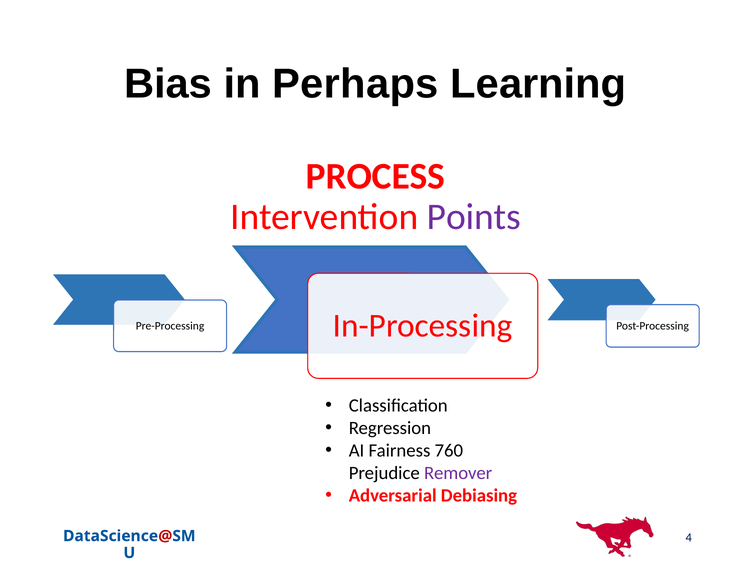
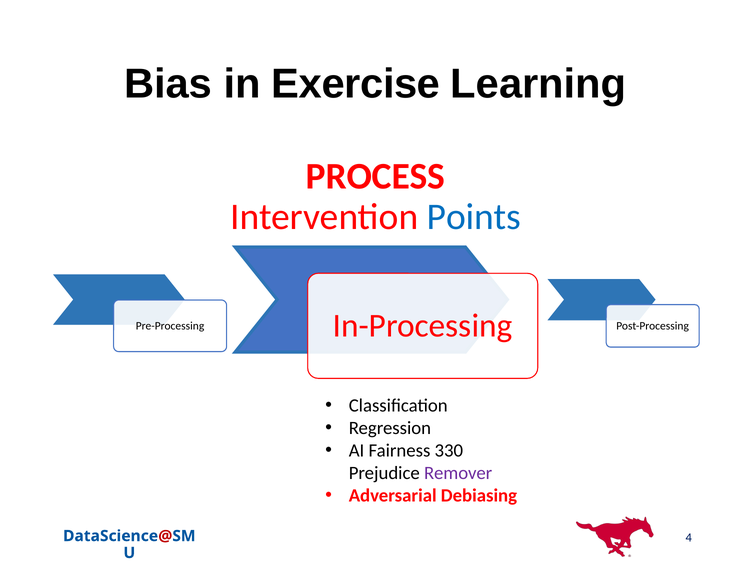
Perhaps: Perhaps -> Exercise (356, 84)
Points colour: purple -> blue (474, 217)
760: 760 -> 330 (449, 451)
